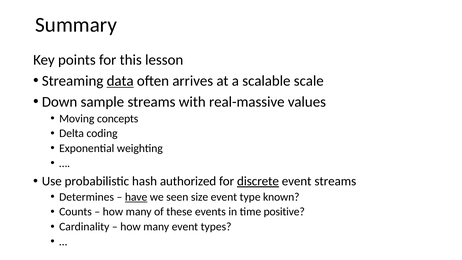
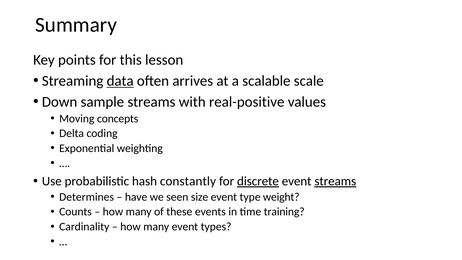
real-massive: real-massive -> real-positive (247, 102)
authorized: authorized -> constantly (188, 181)
streams underline: none -> present (335, 181)
have underline: present -> none (136, 197)
known: known -> weight (281, 197)
positive: positive -> training (284, 212)
